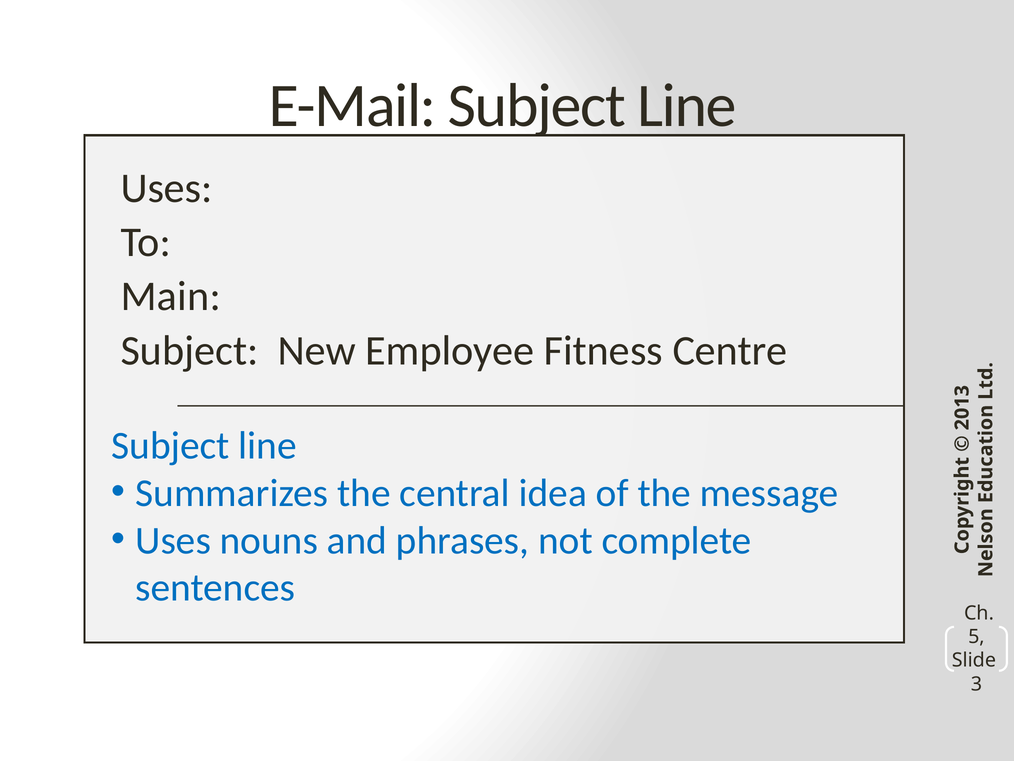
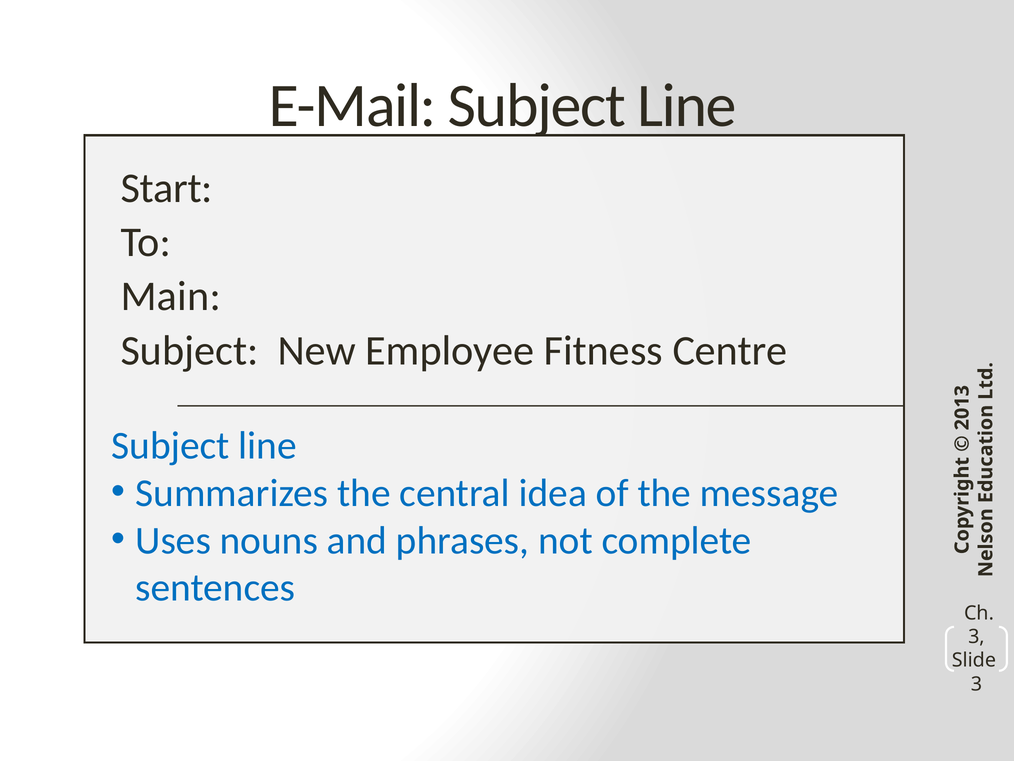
Uses: Uses -> Start (167, 188)
5: 5 -> 3 (976, 636)
